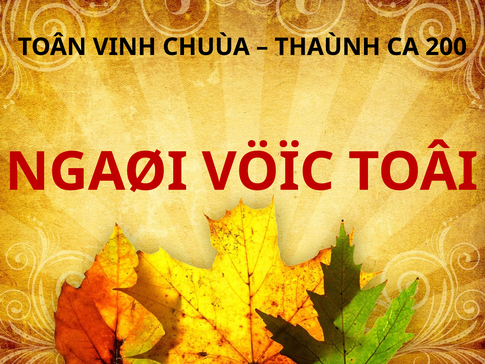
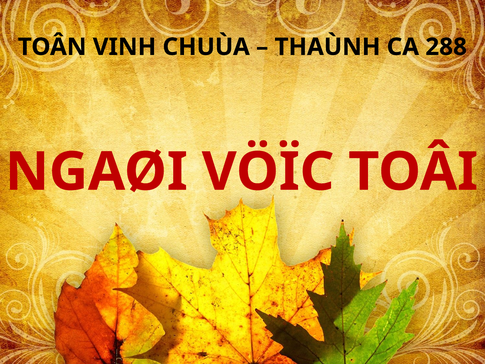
200: 200 -> 288 (446, 47)
